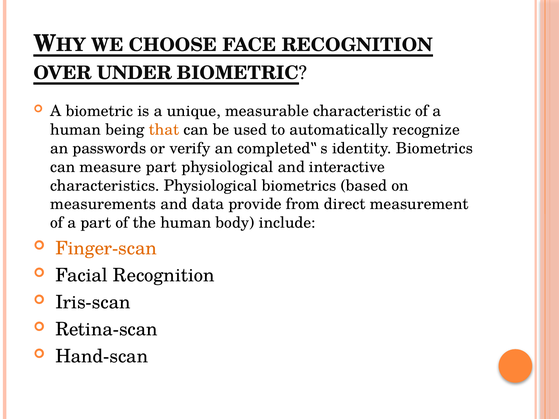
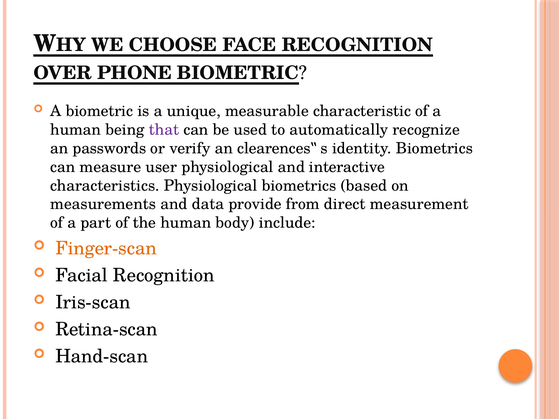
UNDER: UNDER -> PHONE (134, 73)
that colour: orange -> purple (164, 130)
completed: completed -> clearences (274, 148)
measure part: part -> user (161, 167)
